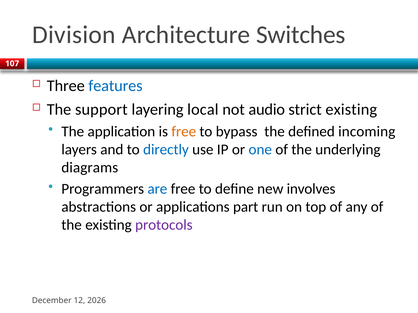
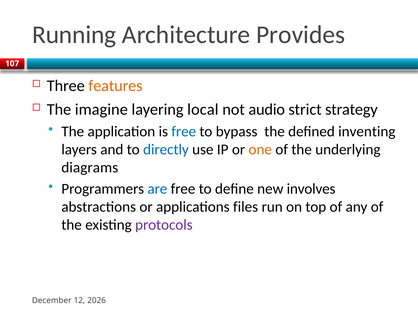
Division: Division -> Running (74, 35)
Switches: Switches -> Provides (301, 35)
features colour: blue -> orange (115, 86)
support: support -> imagine (101, 110)
strict existing: existing -> strategy (351, 110)
free colour: orange -> blue (184, 132)
incoming: incoming -> inventing (367, 132)
one colour: blue -> orange (260, 150)
part: part -> files (246, 207)
